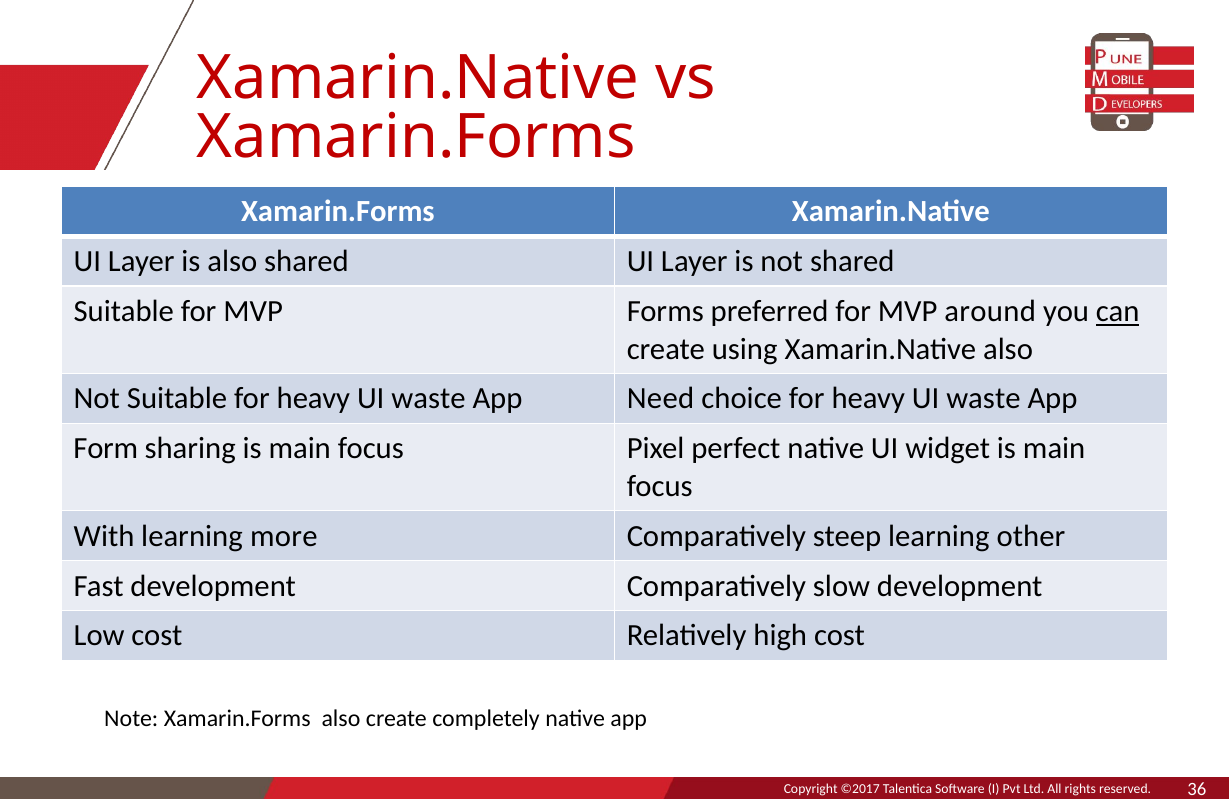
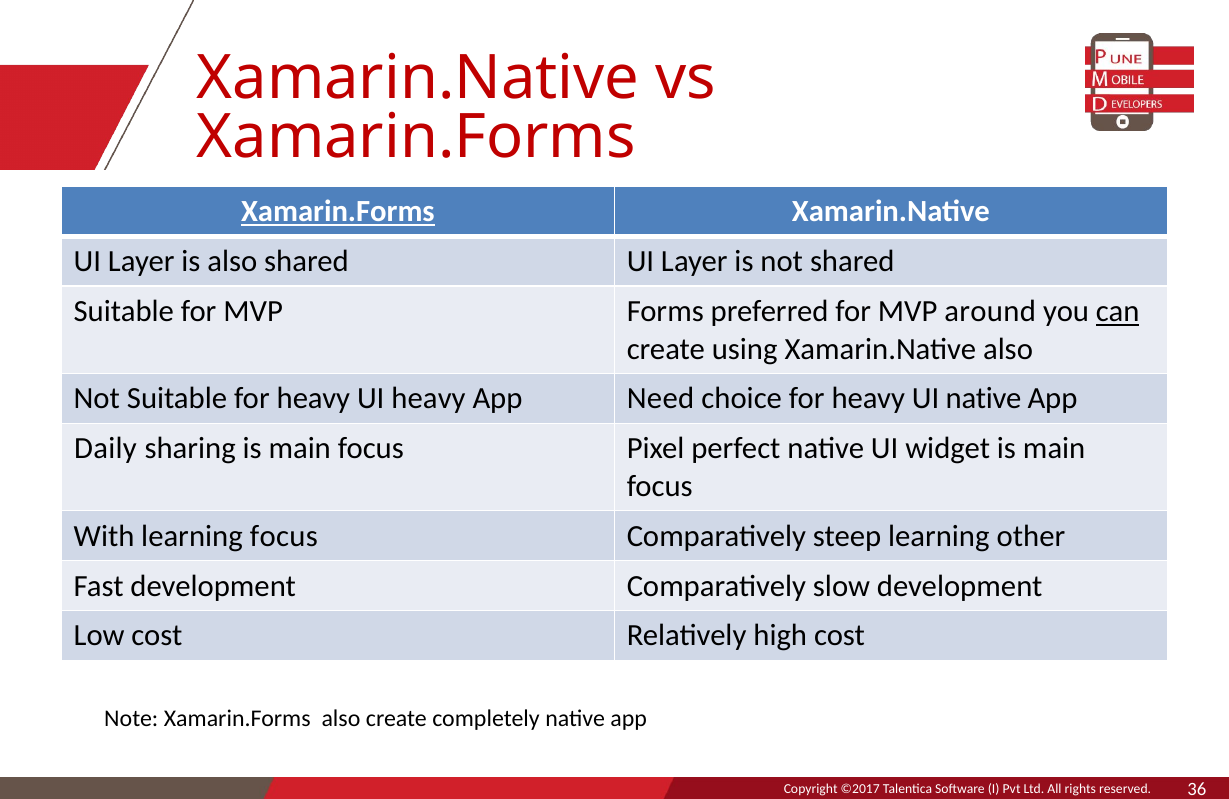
Xamarin.Forms underline: none -> present (338, 212)
waste: waste -> heavy (428, 399)
waste: waste -> native (984, 399)
Form: Form -> Daily (105, 449)
learning more: more -> focus (284, 536)
